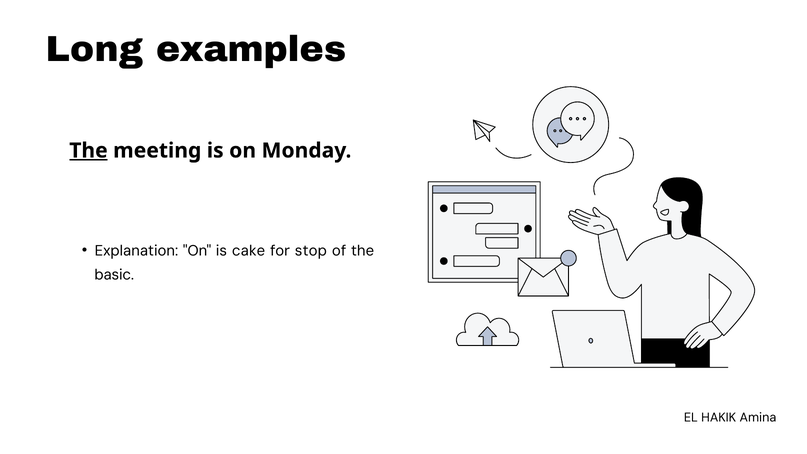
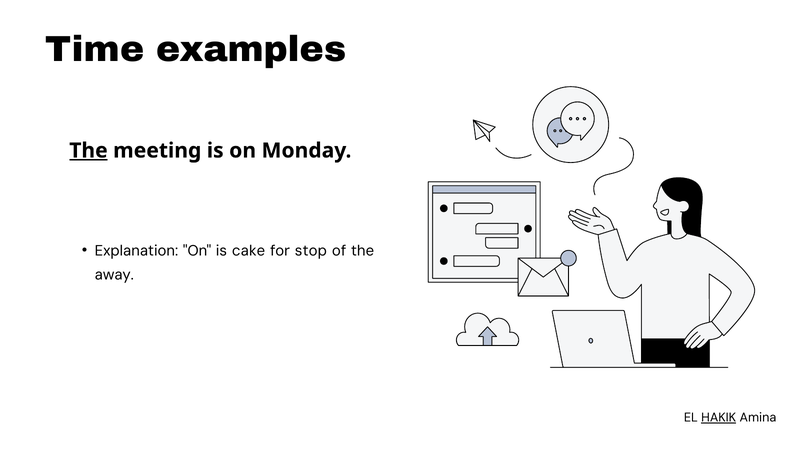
Long: Long -> Time (95, 49)
basic: basic -> away (114, 275)
HAKIK underline: none -> present (719, 417)
